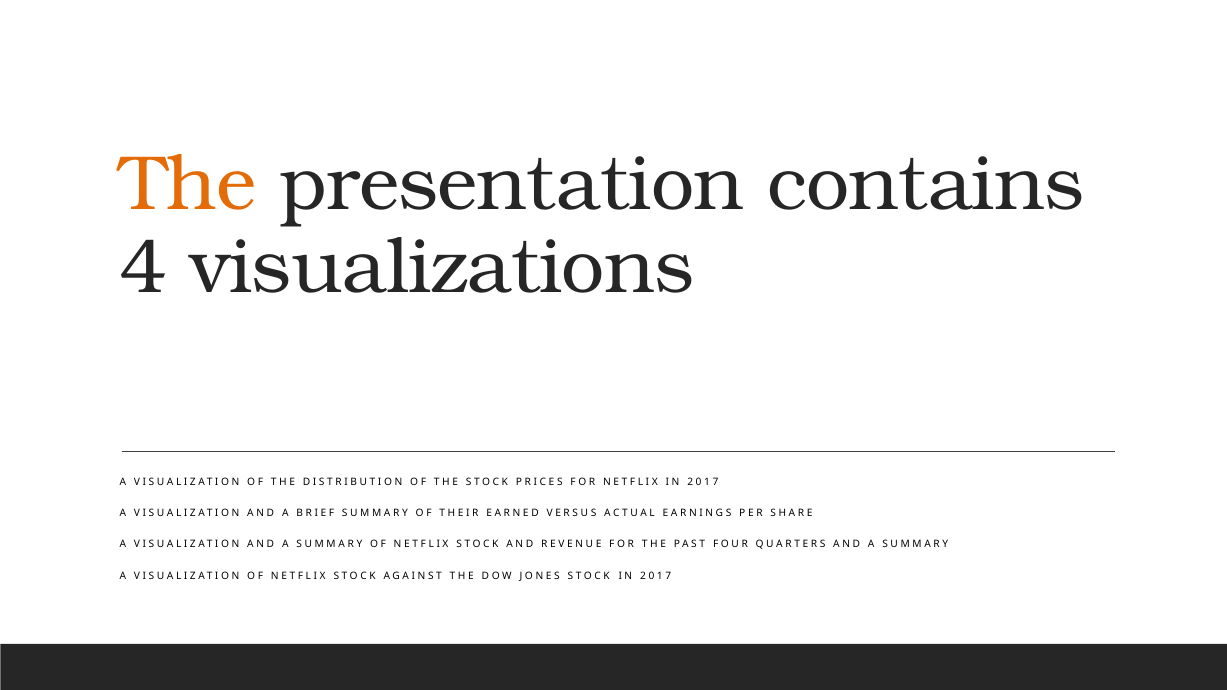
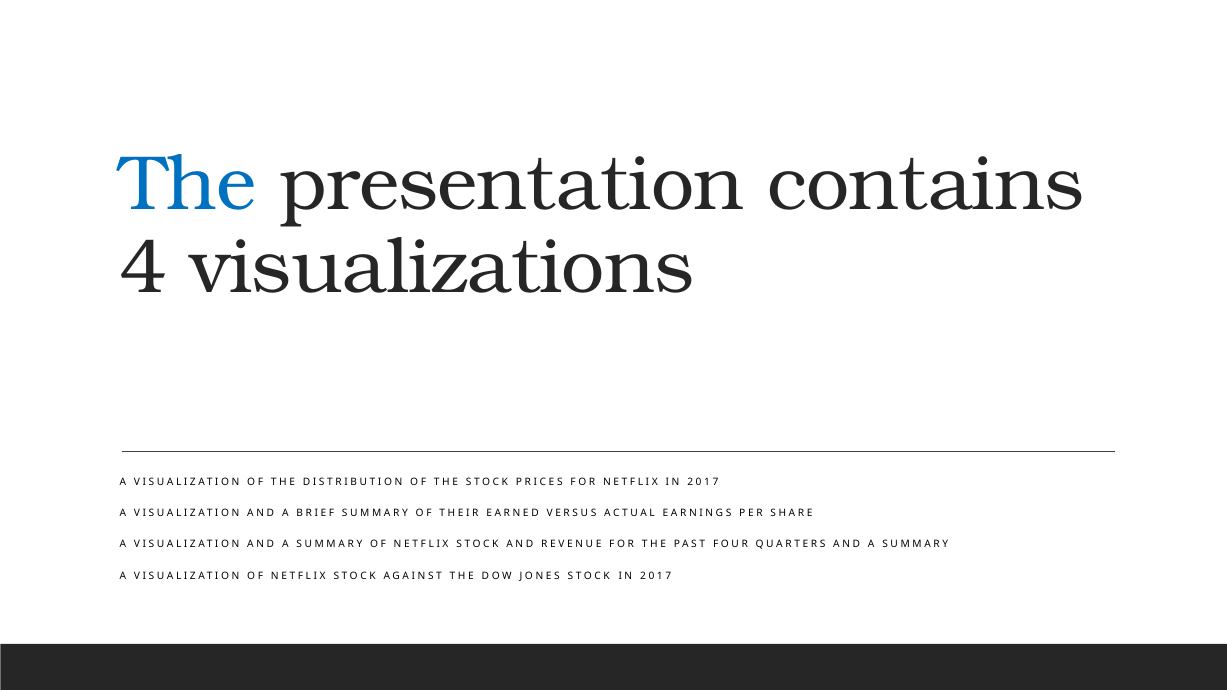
The colour: orange -> blue (188, 184)
